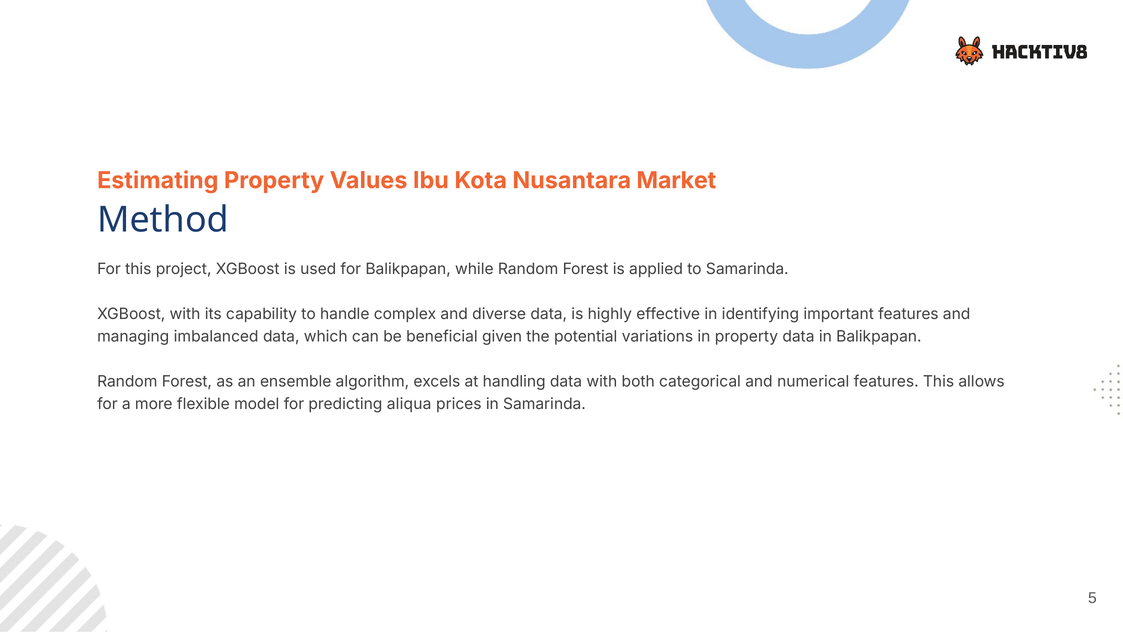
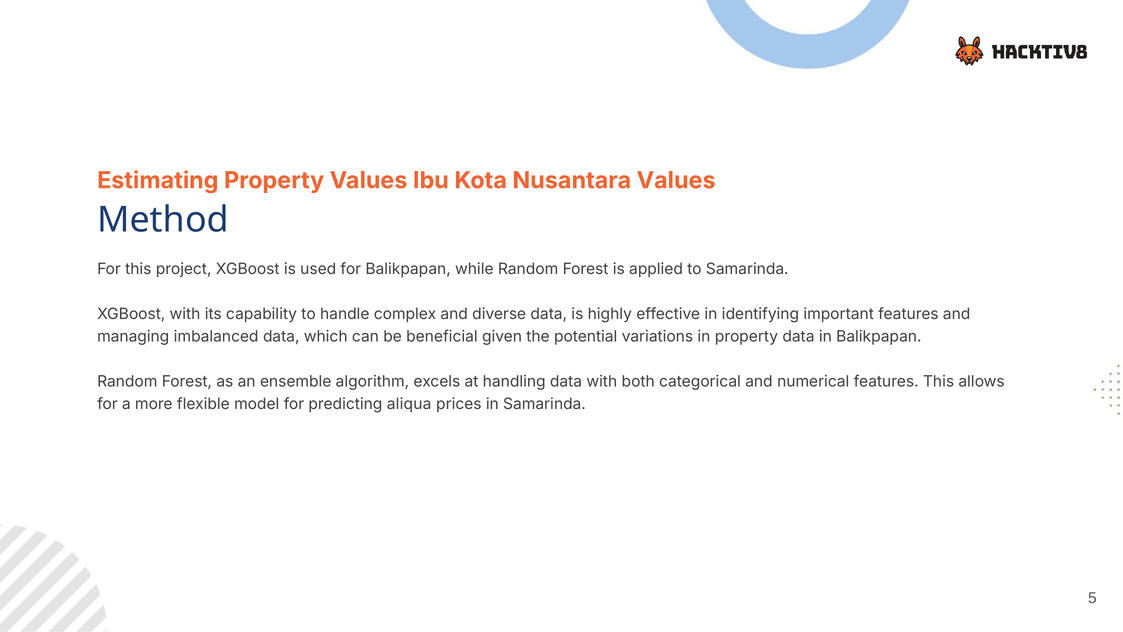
Nusantara Market: Market -> Values (676, 180)
